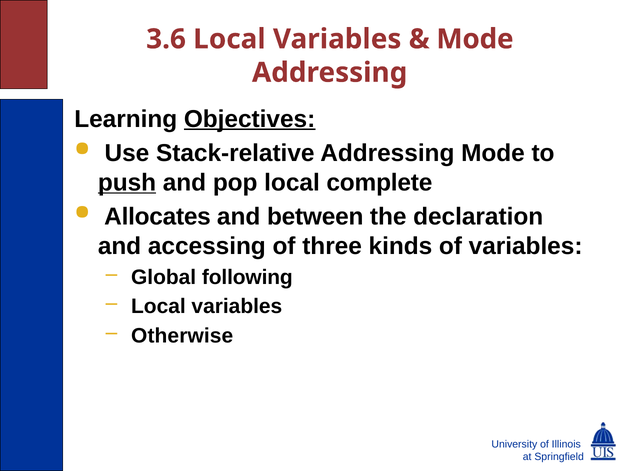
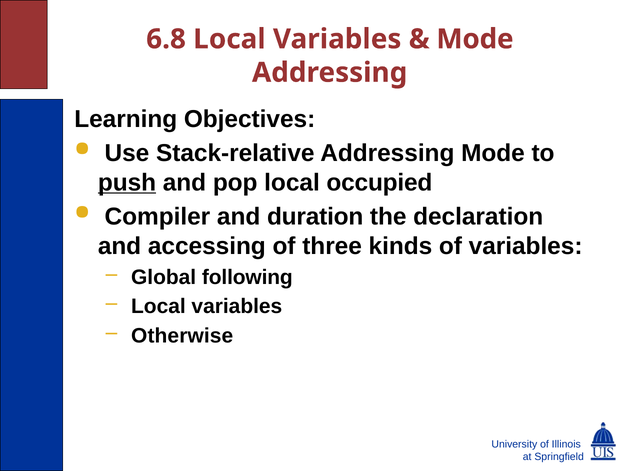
3.6: 3.6 -> 6.8 (166, 39)
Objectives underline: present -> none (250, 119)
complete: complete -> occupied (379, 182)
Allocates: Allocates -> Compiler (157, 217)
between: between -> duration (315, 217)
